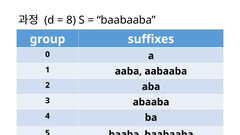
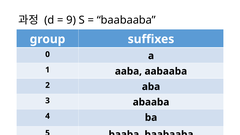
8: 8 -> 9 (71, 20)
